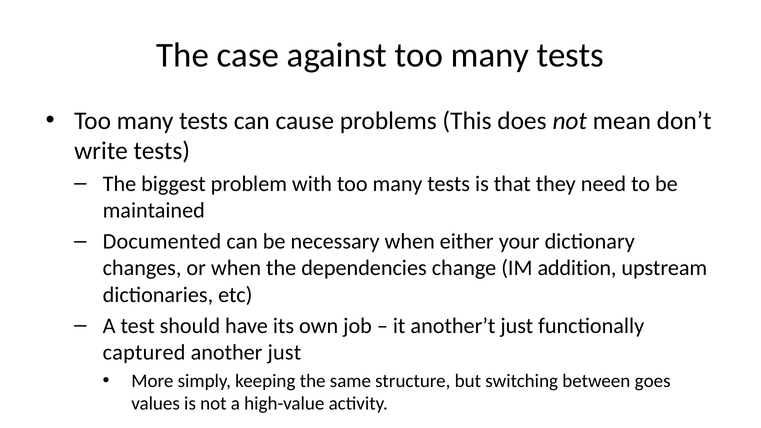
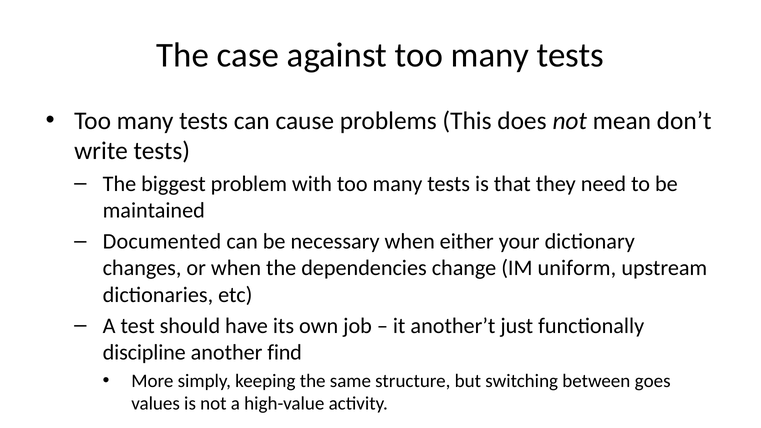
addition: addition -> uniform (577, 268)
captured: captured -> discipline (144, 353)
another just: just -> find (285, 353)
